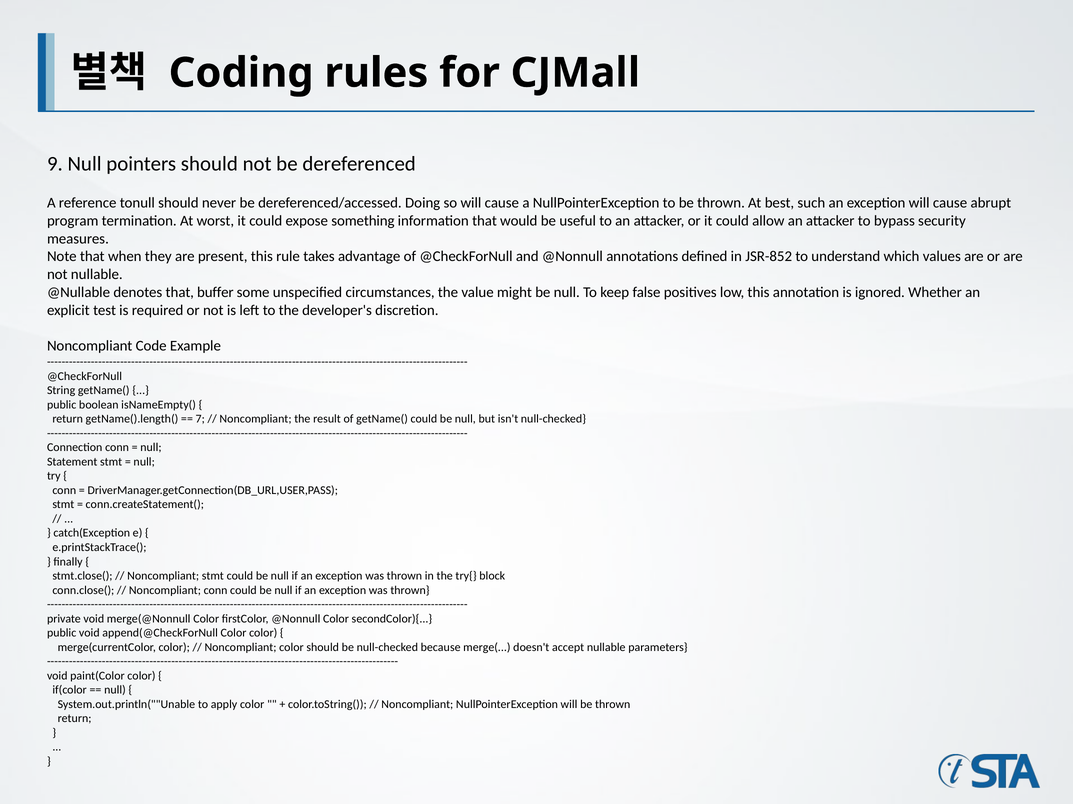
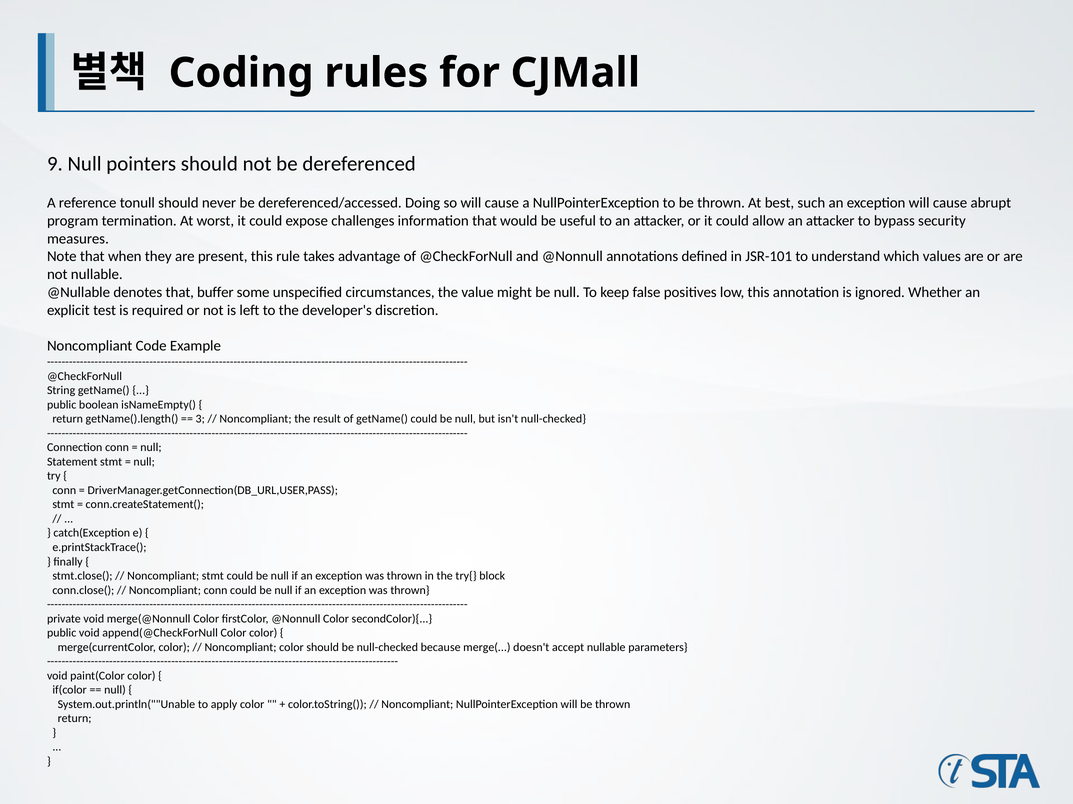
something: something -> challenges (363, 221)
JSR-852: JSR-852 -> JSR-101 (769, 257)
7: 7 -> 3 (200, 419)
